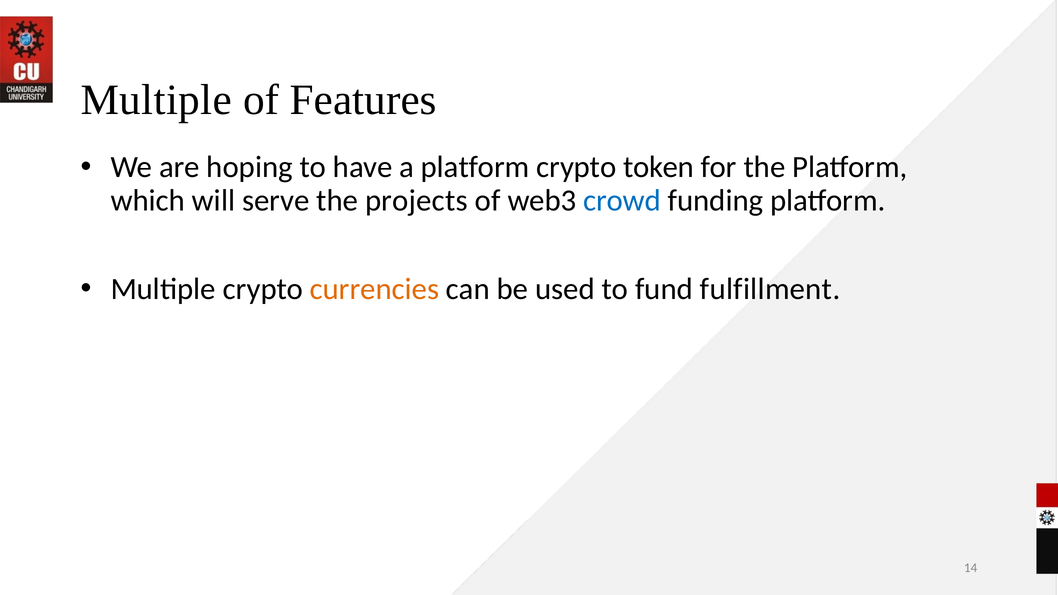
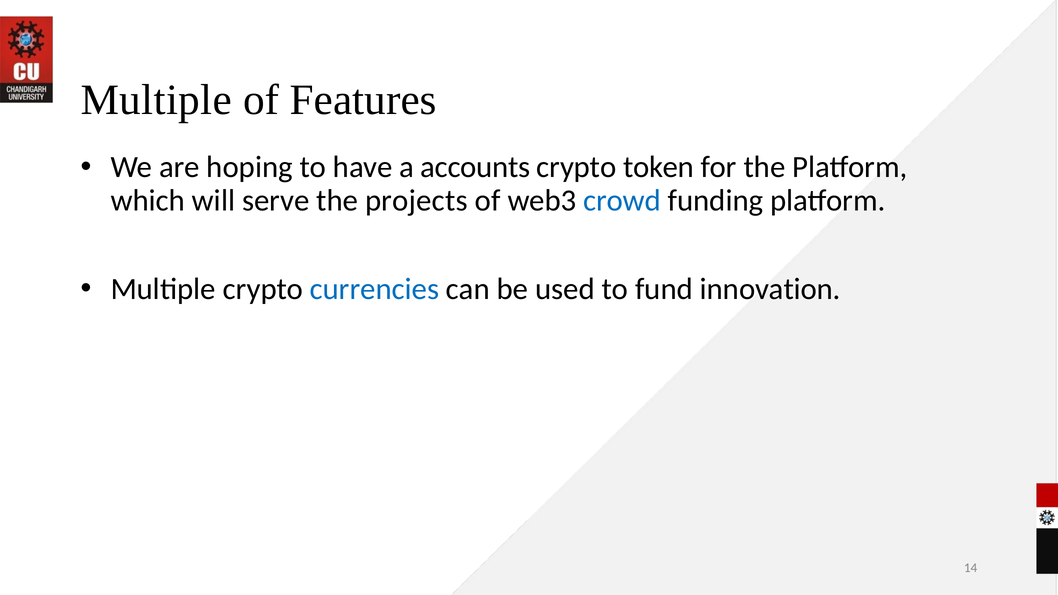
a platform: platform -> accounts (475, 167)
currencies colour: orange -> blue (375, 289)
fulfillment: fulfillment -> innovation (770, 289)
